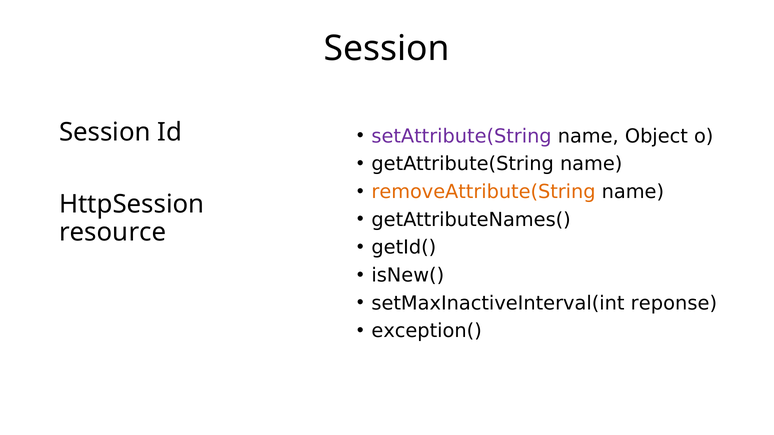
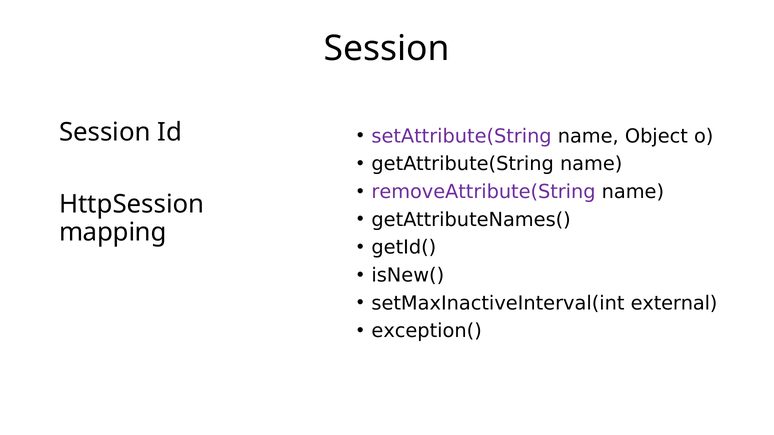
removeAttribute(String colour: orange -> purple (484, 192)
resource: resource -> mapping (113, 232)
reponse: reponse -> external (674, 304)
